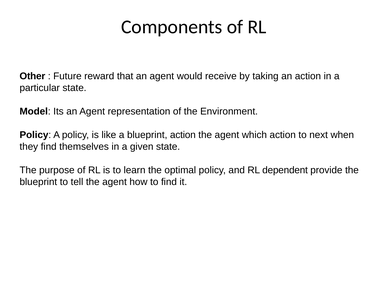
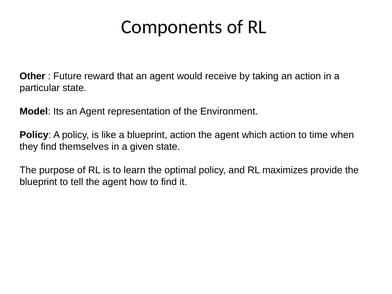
next: next -> time (319, 135)
dependent: dependent -> maximizes (285, 170)
